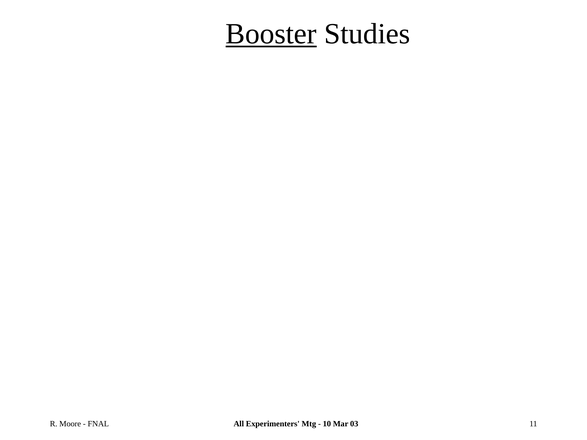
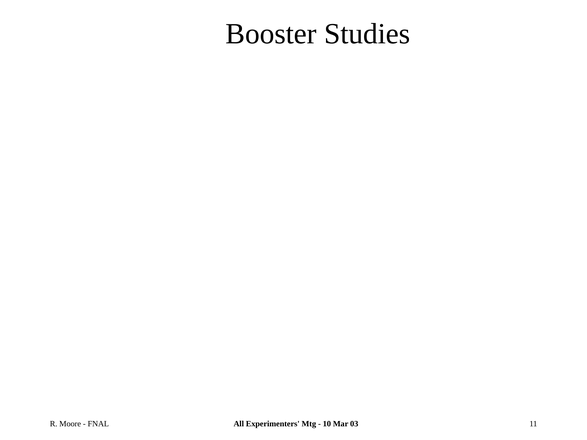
Booster underline: present -> none (271, 34)
